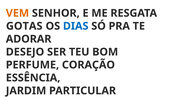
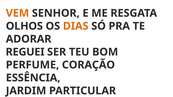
GOTAS: GOTAS -> OLHOS (24, 26)
DIAS colour: blue -> orange (76, 26)
DESEJO: DESEJO -> REGUEI (25, 52)
